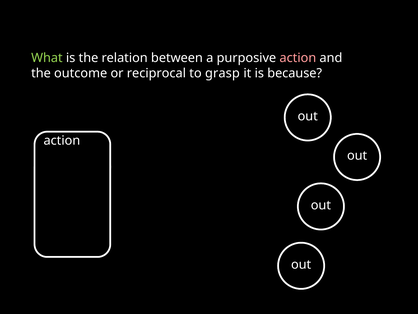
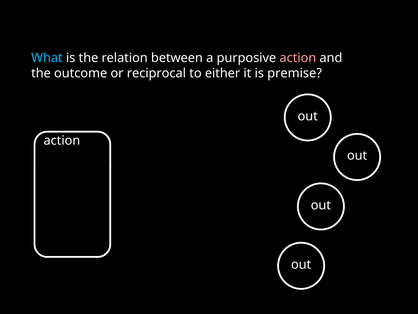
What colour: light green -> light blue (47, 58)
grasp: grasp -> either (223, 73)
because: because -> premise (295, 73)
